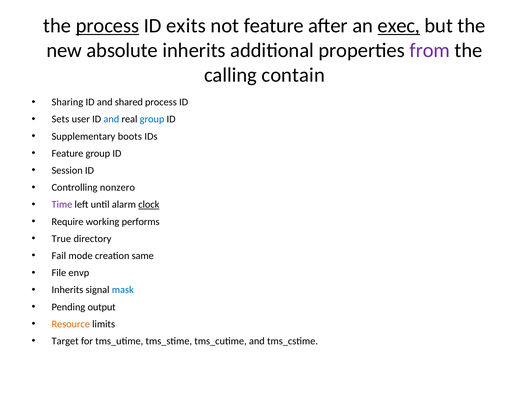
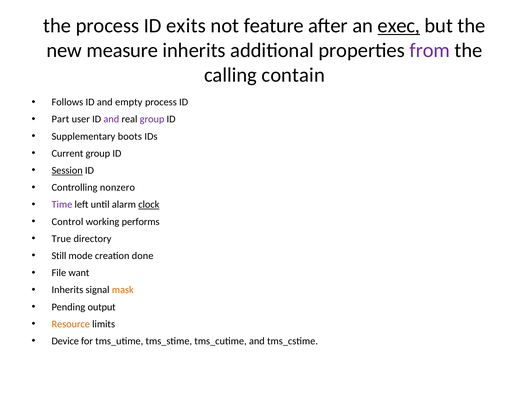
process underline: present -> none (107, 26)
absolute: absolute -> measure (122, 50)
Sharing: Sharing -> Follows (67, 102)
shared: shared -> empty (129, 102)
Sets: Sets -> Part (60, 119)
and colour: blue -> purple (111, 119)
group colour: blue -> purple (152, 119)
Feature: Feature -> Current (67, 153)
Session underline: none -> present (67, 170)
Require: Require -> Control (67, 222)
Fail: Fail -> Still (59, 256)
same: same -> done (143, 256)
envp: envp -> want (79, 273)
mask colour: blue -> orange (123, 290)
Target: Target -> Device (65, 341)
